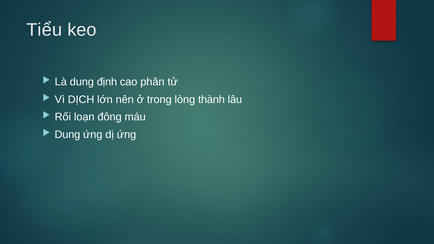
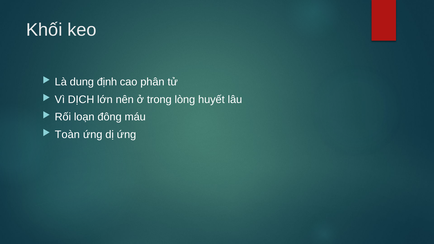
Tiểu: Tiểu -> Khối (44, 30)
thành: thành -> huyết (211, 100)
Dung: Dung -> Toàn (67, 135)
